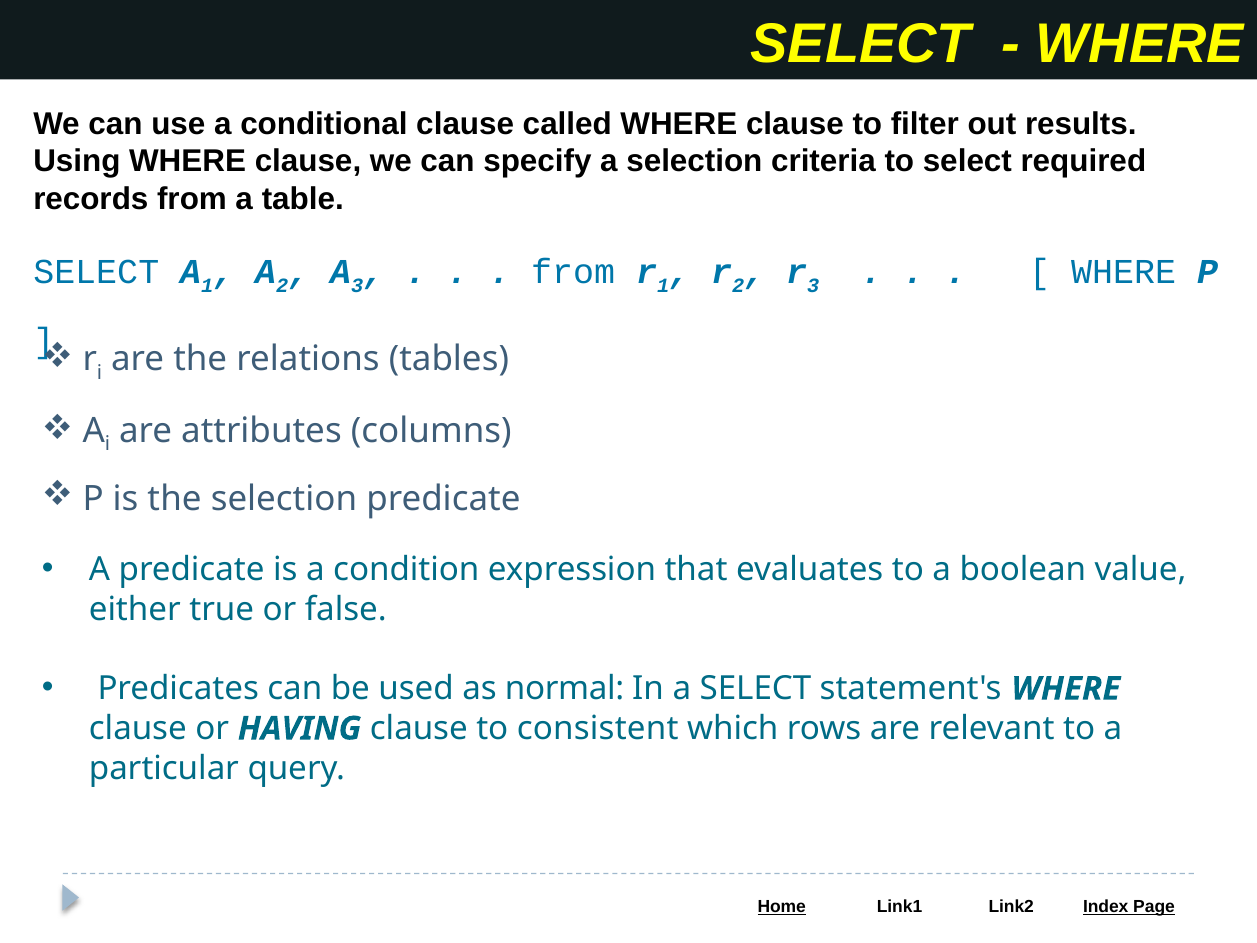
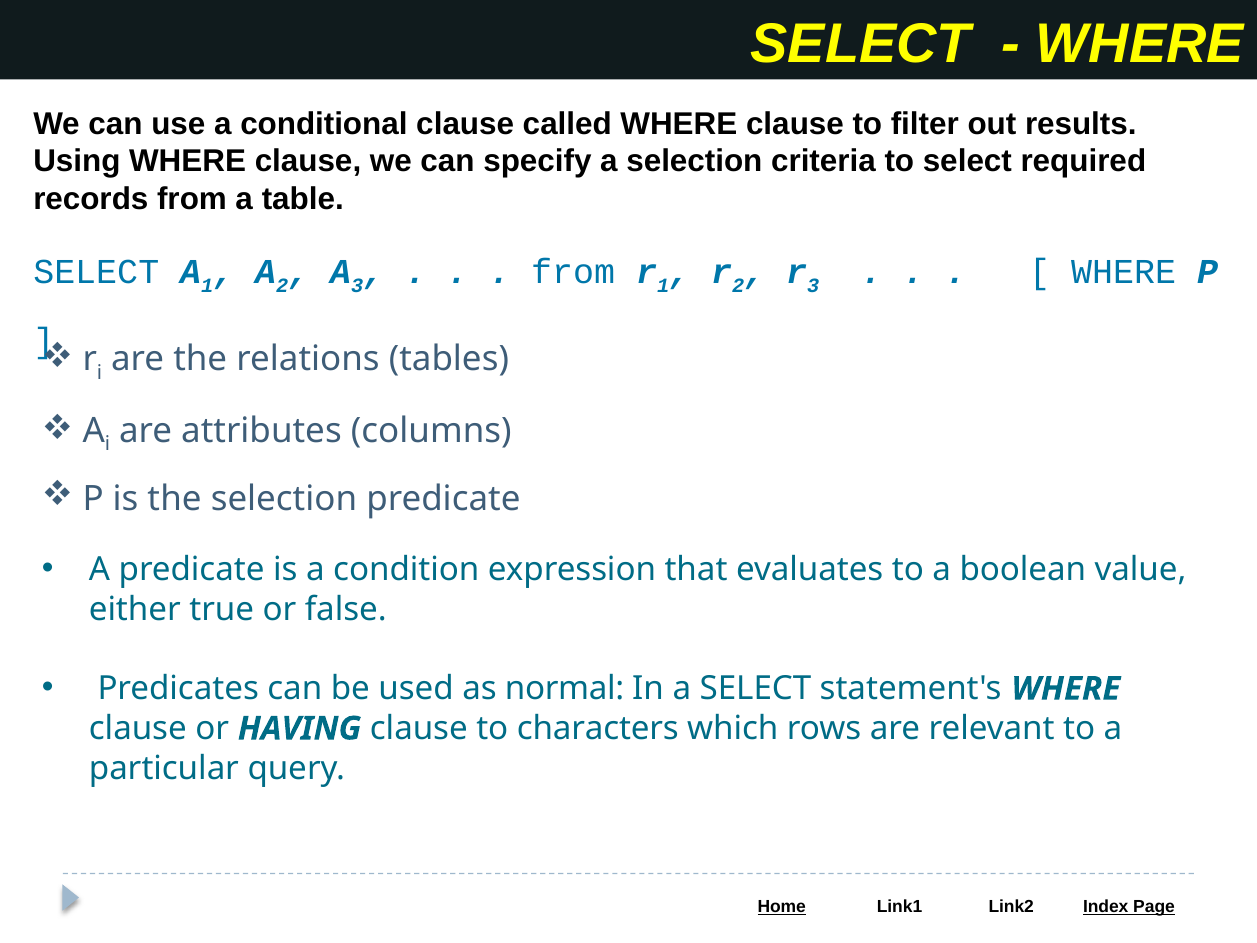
consistent: consistent -> characters (598, 728)
